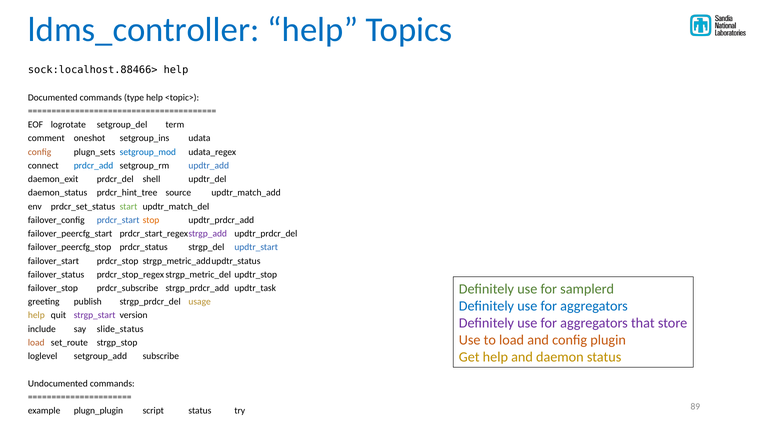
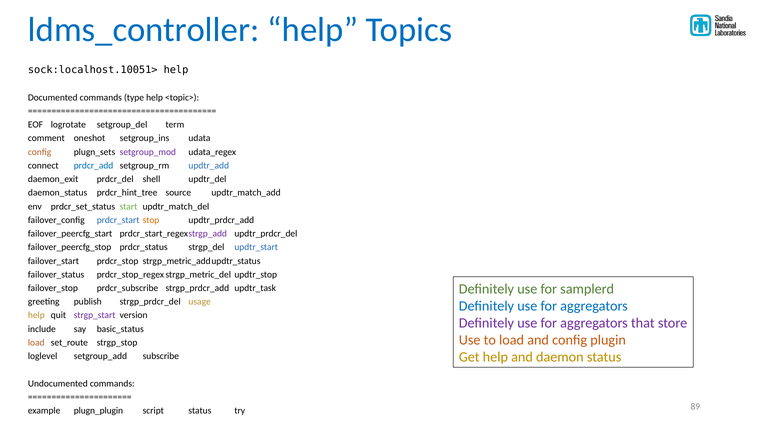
sock:localhost.88466>: sock:localhost.88466> -> sock:localhost.10051> (93, 70)
setgroup_mod colour: blue -> purple (148, 152)
slide_status: slide_status -> basic_status (120, 329)
